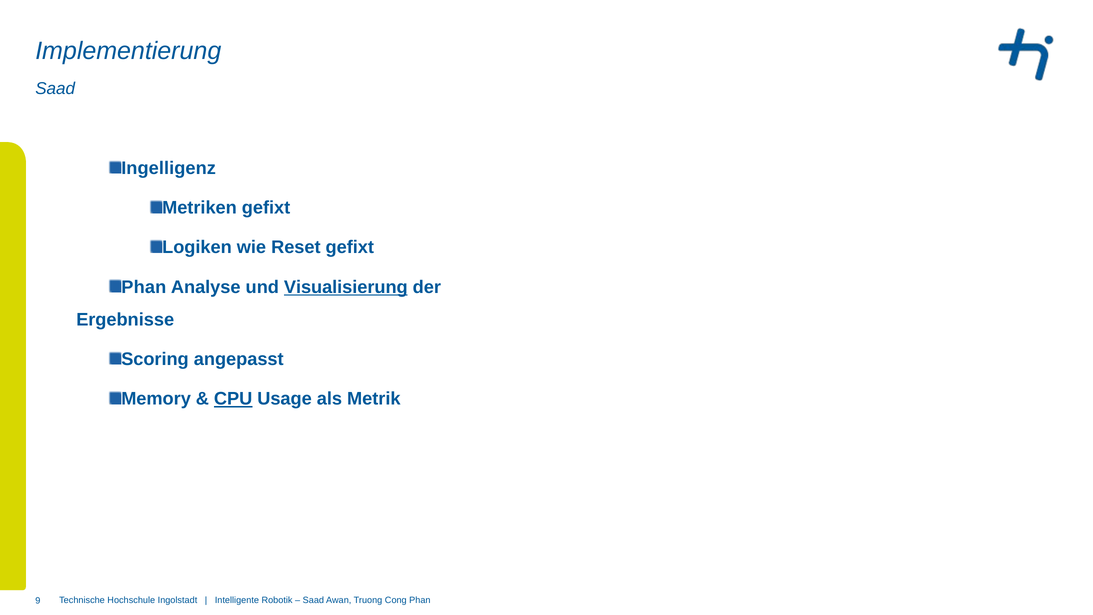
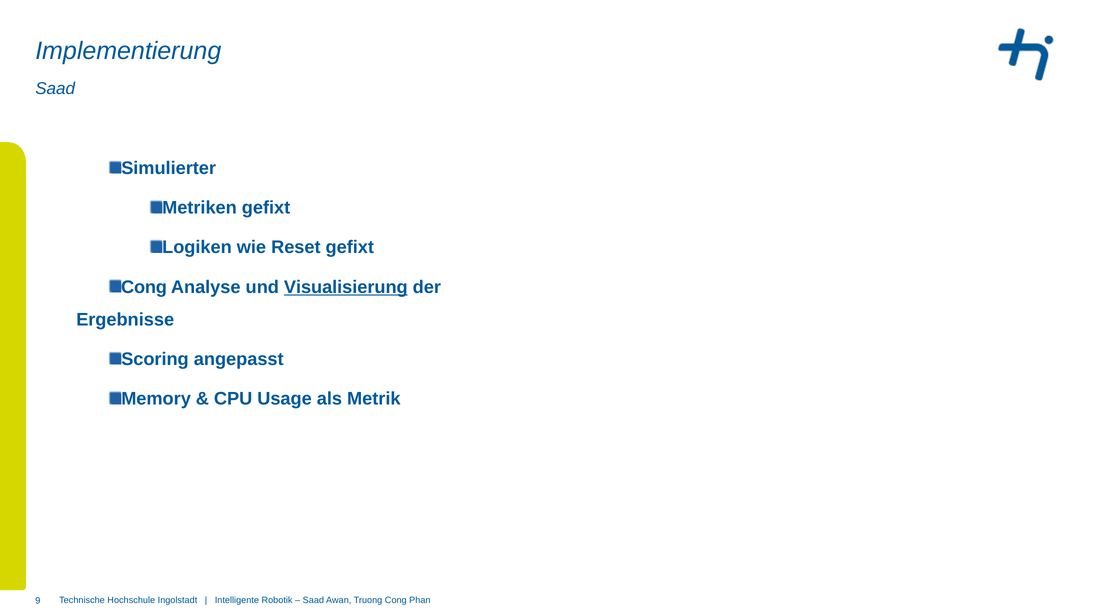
Ingelligenz: Ingelligenz -> Simulierter (169, 168)
Phan: Phan -> Cong (144, 287)
CPU underline: present -> none (233, 399)
